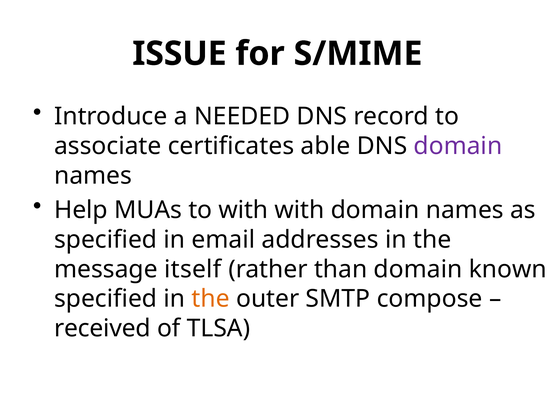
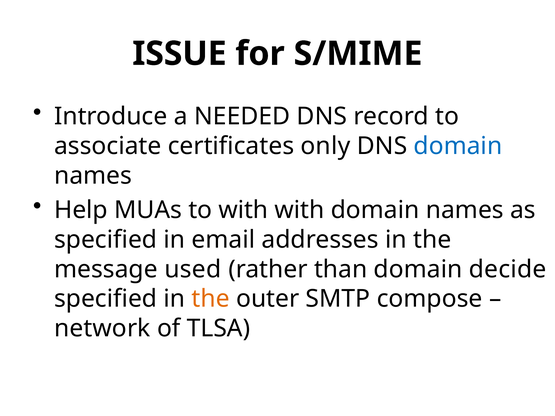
able: able -> only (325, 146)
domain colour: purple -> blue (458, 146)
itself: itself -> used (193, 269)
known: known -> decide (508, 269)
received: received -> network (102, 329)
